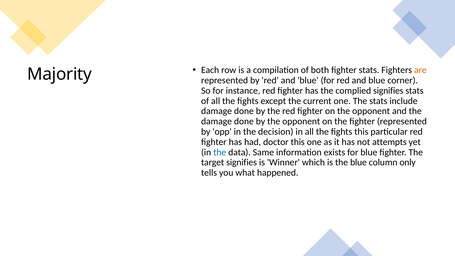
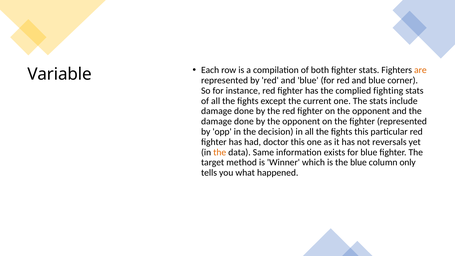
Majority: Majority -> Variable (60, 74)
complied signifies: signifies -> fighting (388, 91)
attempts: attempts -> reversals (389, 142)
the colour: blue -> orange (220, 152)
target signifies: signifies -> method (242, 162)
